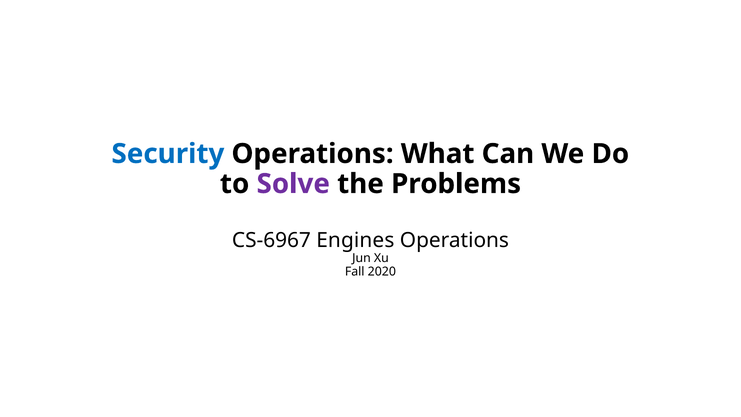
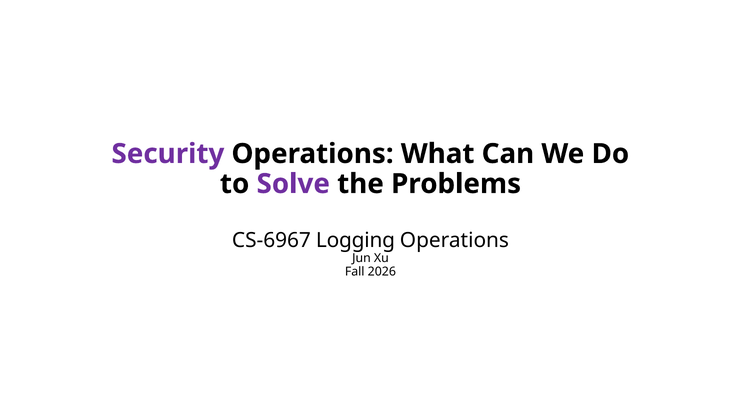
Security colour: blue -> purple (168, 154)
Engines: Engines -> Logging (355, 240)
2020: 2020 -> 2026 (382, 271)
